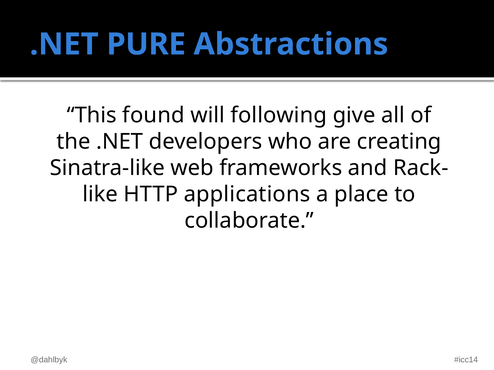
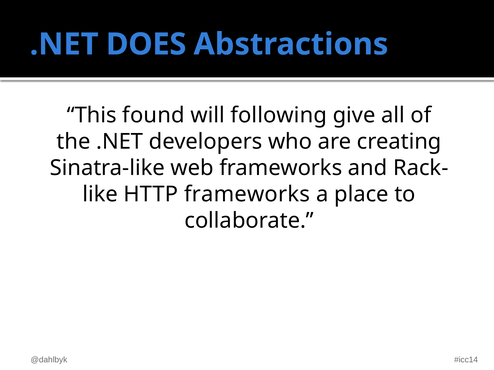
PURE: PURE -> DOES (146, 44)
HTTP applications: applications -> frameworks (247, 195)
